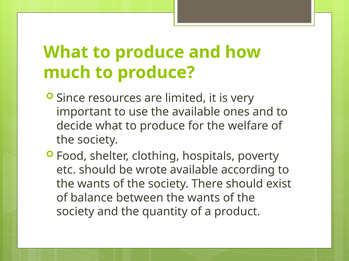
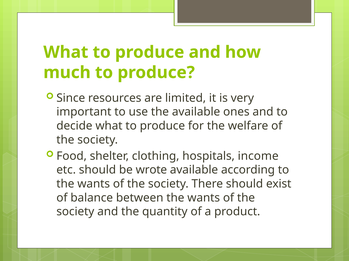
poverty: poverty -> income (258, 156)
